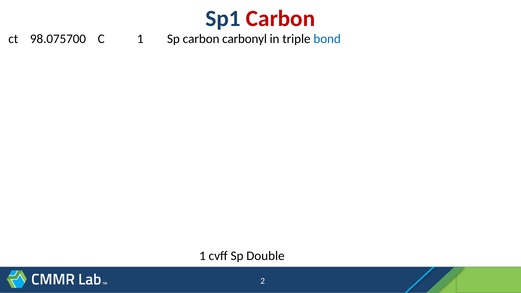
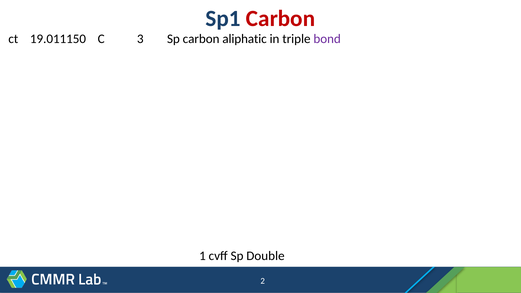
98.075700: 98.075700 -> 19.011150 (58, 39)
C 1: 1 -> 3 (140, 39)
carbonyl: carbonyl -> aliphatic (245, 39)
bond colour: blue -> purple (327, 39)
